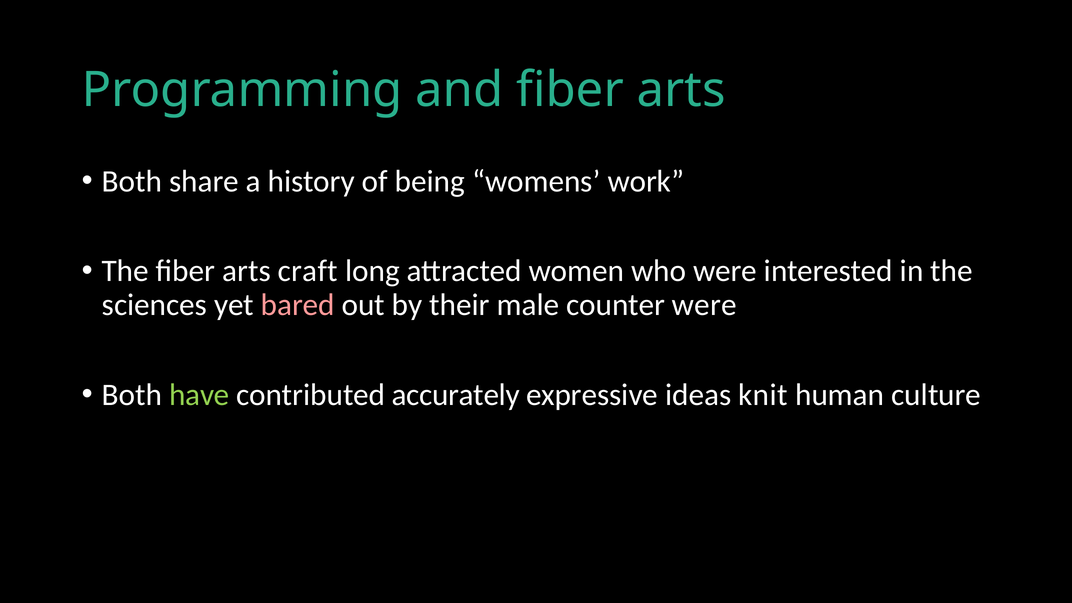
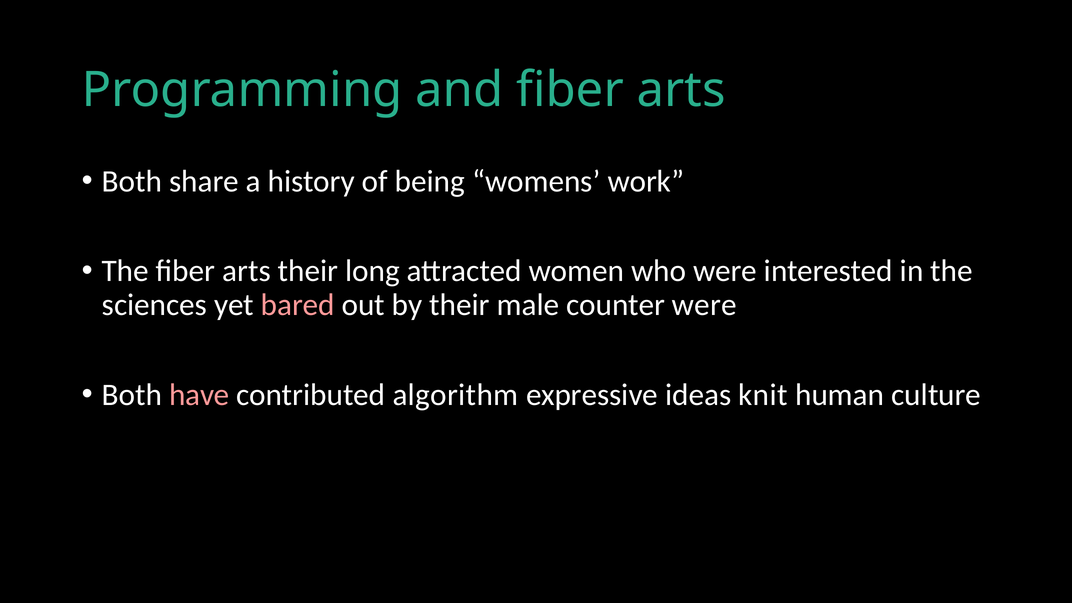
arts craft: craft -> their (308, 271)
have colour: light green -> pink (199, 395)
accurately: accurately -> algorithm (455, 395)
